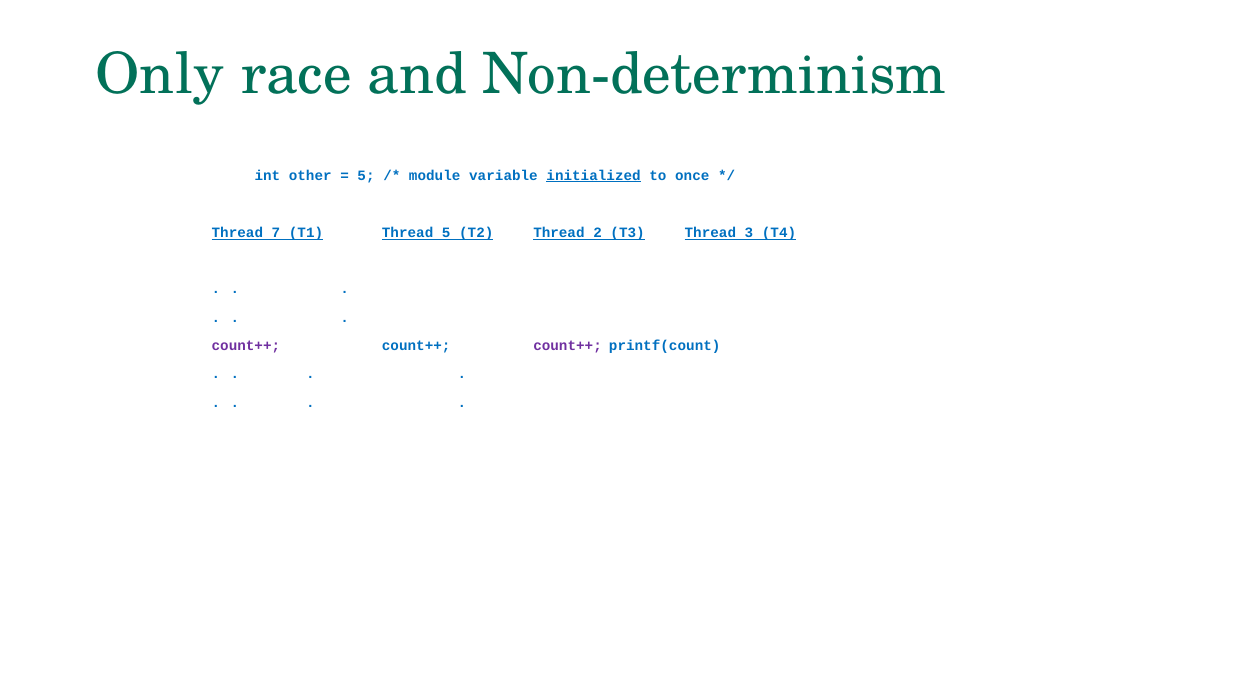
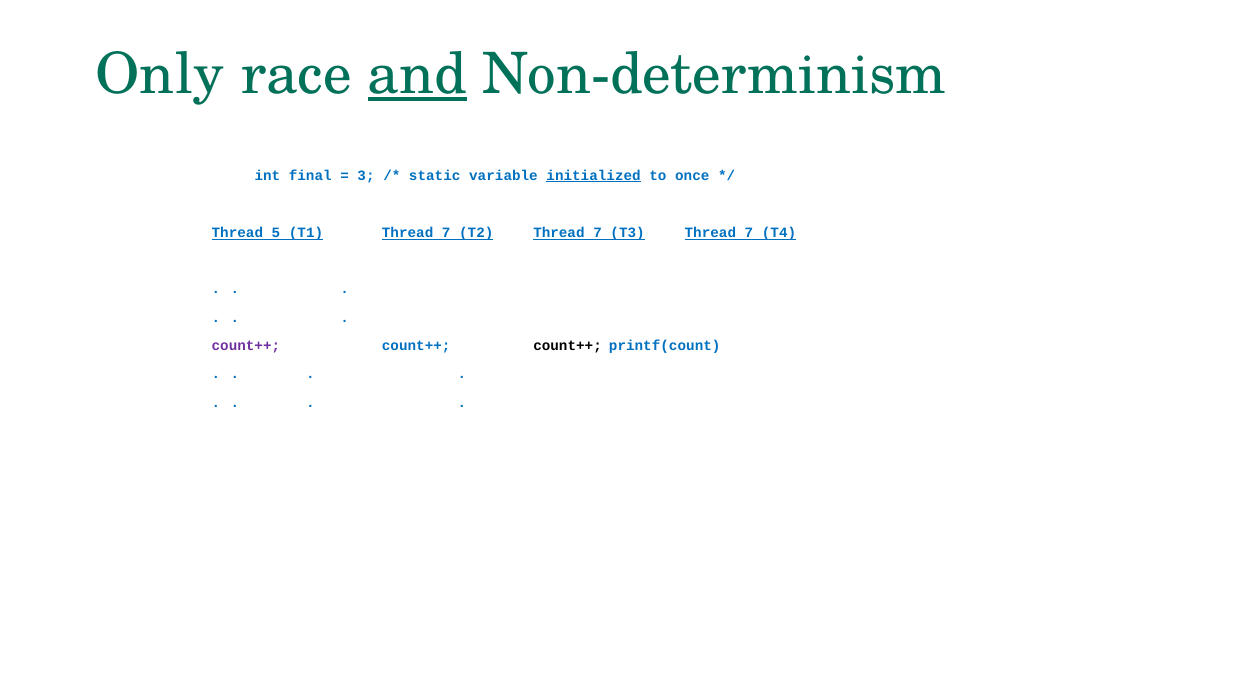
and underline: none -> present (417, 74)
other: other -> final (310, 176)
5: 5 -> 3 (366, 176)
module: module -> static (435, 176)
7: 7 -> 5 (276, 232)
T1 Thread 5: 5 -> 7 (446, 232)
T2 Thread 2: 2 -> 7 (598, 232)
T3 Thread 3: 3 -> 7 (749, 232)
count++ colour: purple -> black (568, 346)
